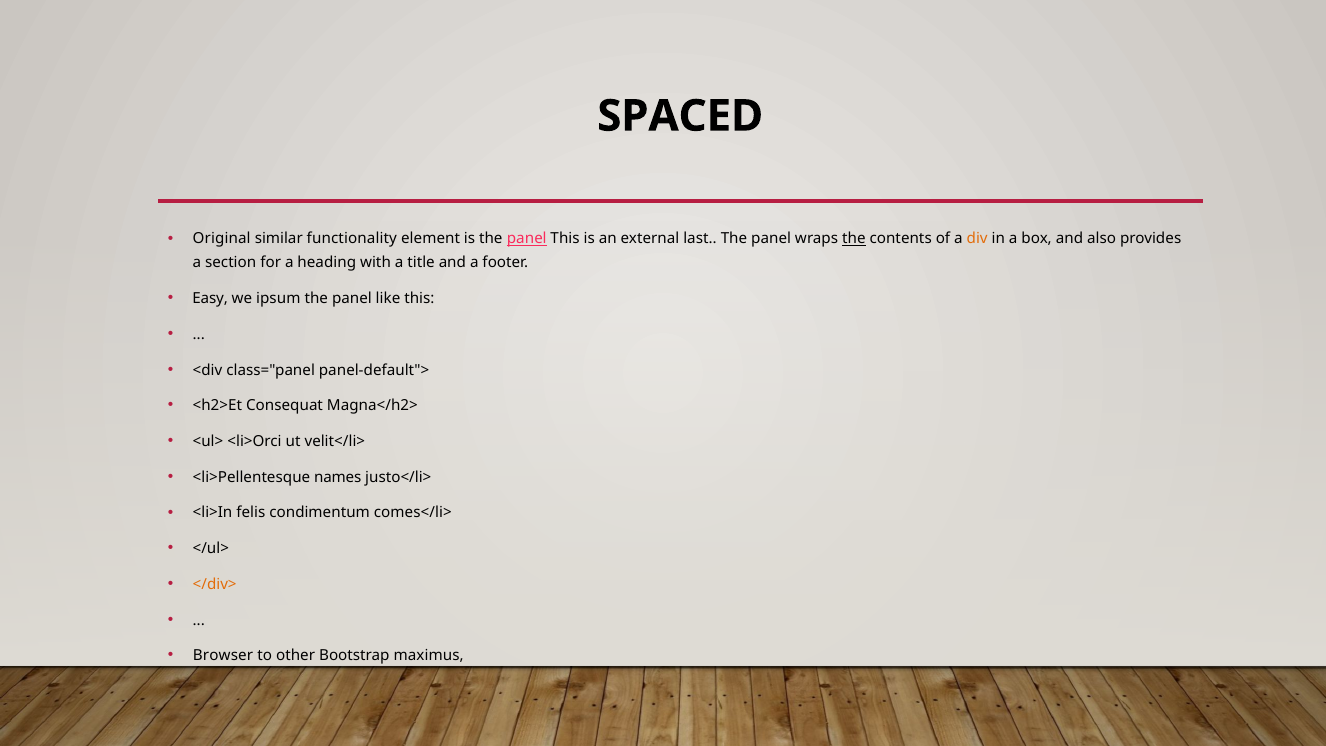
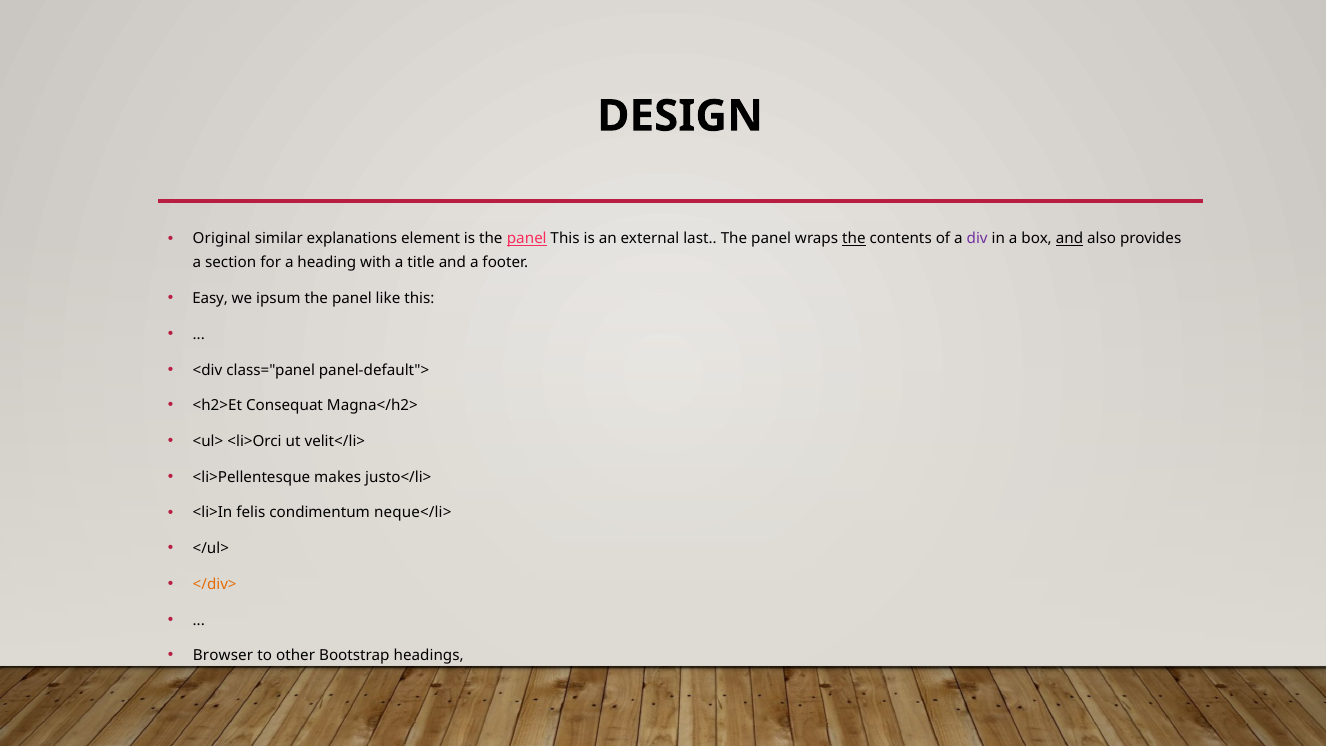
SPACED: SPACED -> DESIGN (680, 116)
functionality: functionality -> explanations (352, 238)
div colour: orange -> purple (977, 238)
and underline: none -> present (1069, 238)
names: names -> makes (338, 477)
comes</li>: comes</li> -> neque</li> (413, 513)
maximus: maximus -> headings (429, 656)
